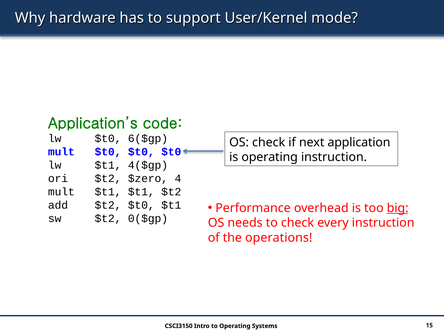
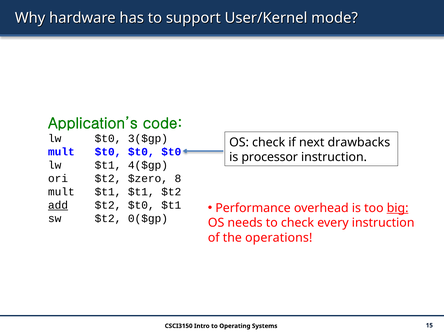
6($gp: 6($gp -> 3($gp (148, 139)
application: application -> drawbacks (359, 142)
is operating: operating -> processor (270, 157)
4: 4 -> 8 (178, 179)
add underline: none -> present (58, 205)
